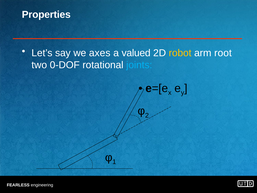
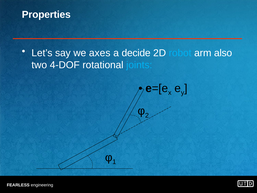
valued: valued -> decide (136, 53)
robot colour: yellow -> light blue (180, 53)
root: root -> also (223, 53)
0-DOF: 0-DOF -> 4-DOF (65, 65)
